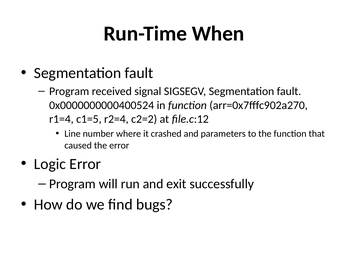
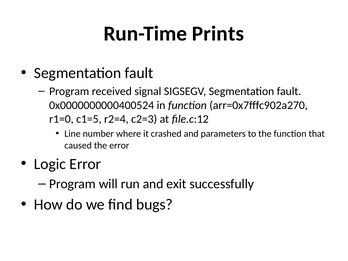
When: When -> Prints (218, 34)
r1=4: r1=4 -> r1=0 (61, 119)
c2=2: c2=2 -> c2=3 (144, 119)
